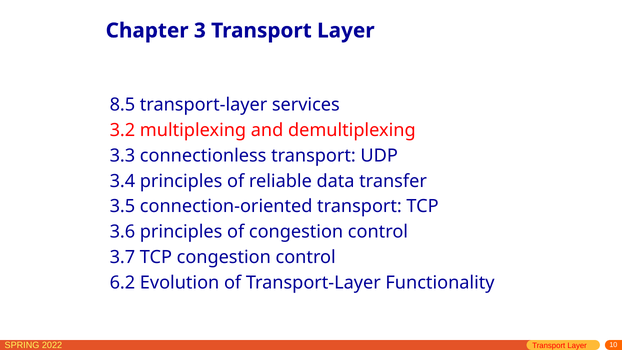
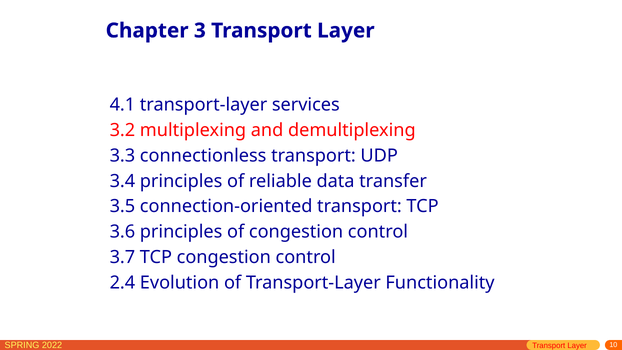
8.5: 8.5 -> 4.1 (122, 105)
6.2: 6.2 -> 2.4 (122, 282)
